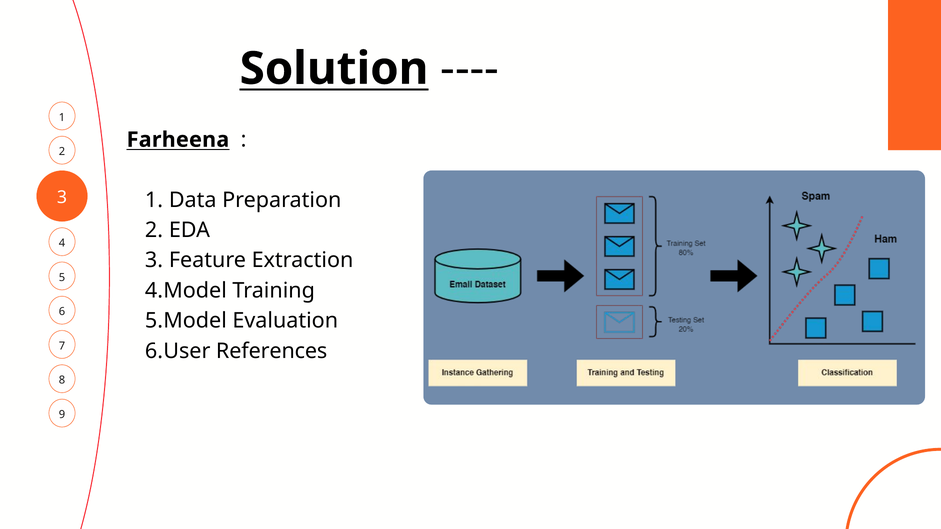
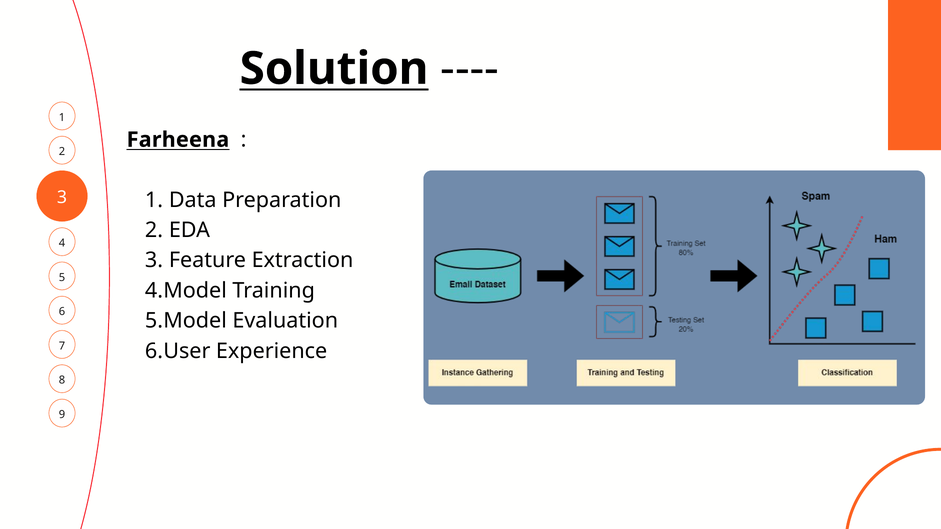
References: References -> Experience (272, 351)
